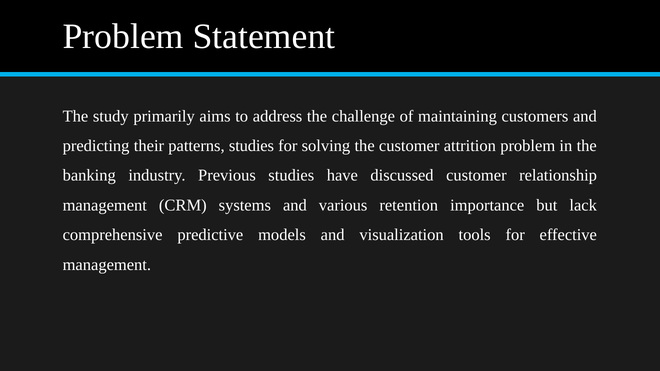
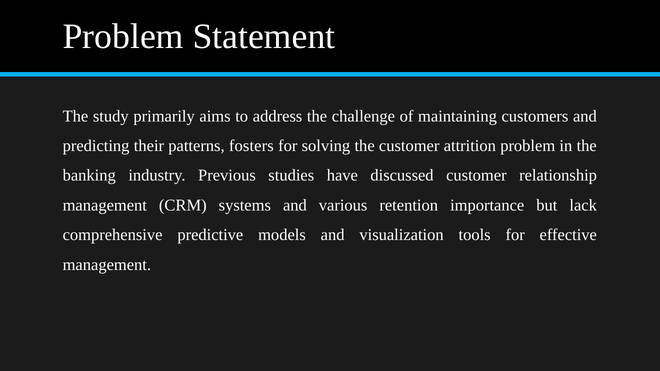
patterns studies: studies -> fosters (251, 146)
